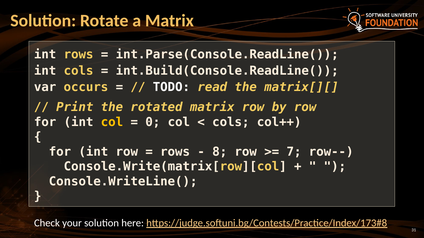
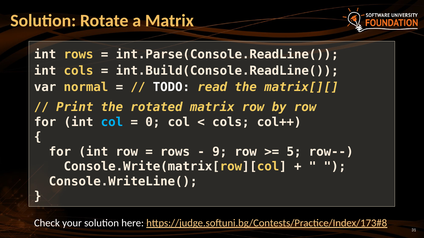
occurs: occurs -> normal (86, 87)
col colour: yellow -> light blue (112, 122)
8: 8 -> 9 (220, 152)
7: 7 -> 5 (294, 152)
